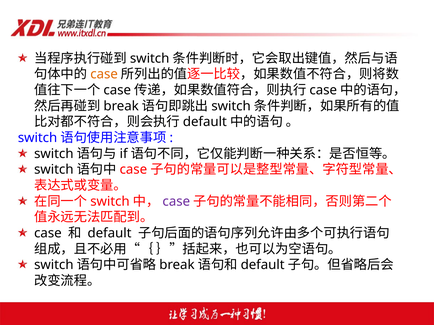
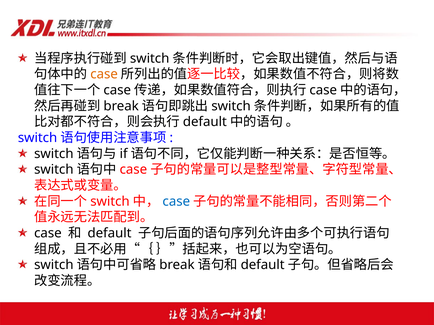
case colour: purple -> blue (176, 202)
